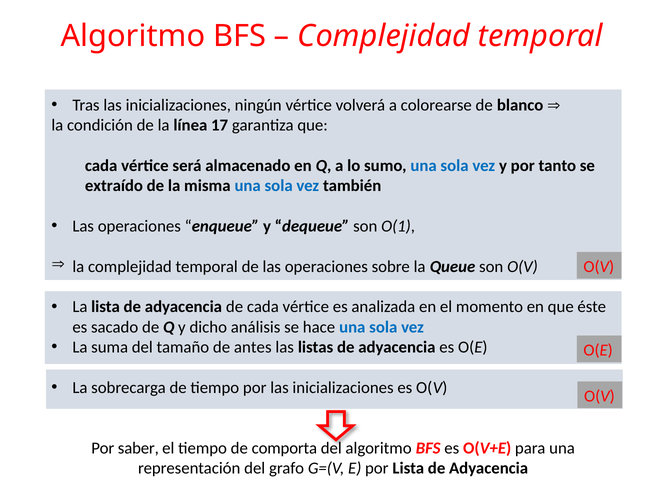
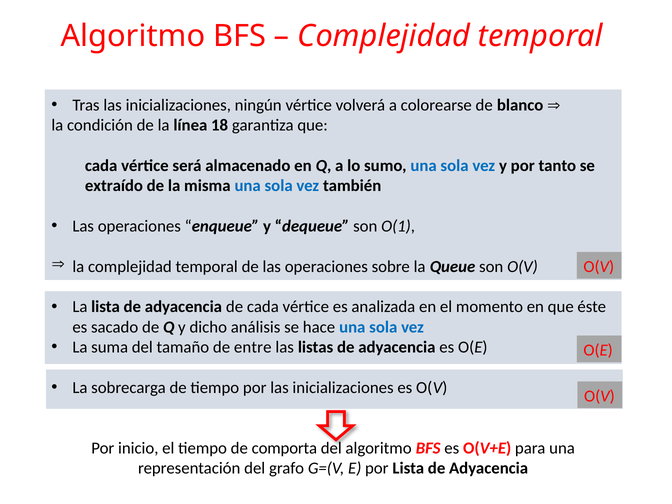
17: 17 -> 18 (220, 125)
antes: antes -> entre (253, 347)
saber: saber -> inicio (138, 448)
